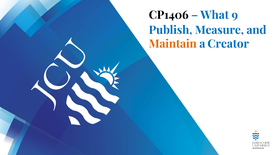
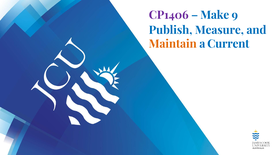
CP1406 colour: black -> purple (169, 15)
What: What -> Make (215, 15)
Creator: Creator -> Current (228, 44)
